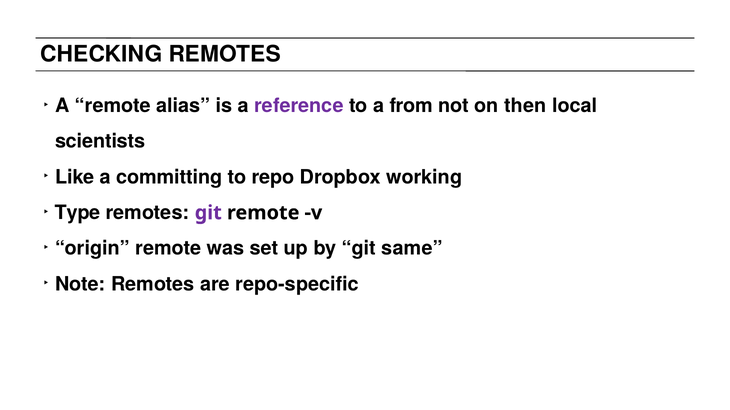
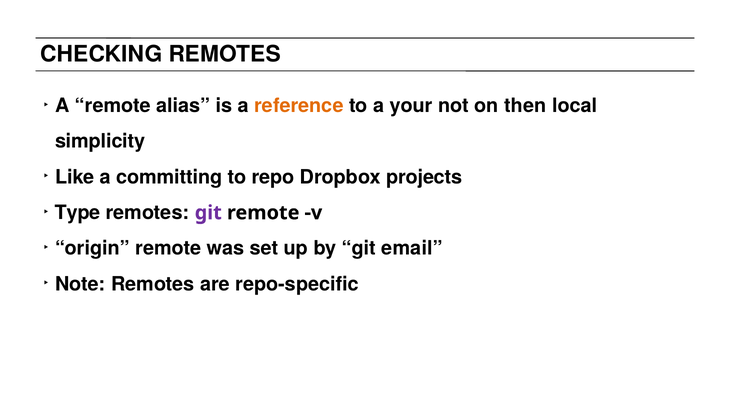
reference colour: purple -> orange (299, 106)
from: from -> your (411, 106)
scientists: scientists -> simplicity (100, 141)
working: working -> projects (424, 177)
same: same -> email (412, 248)
